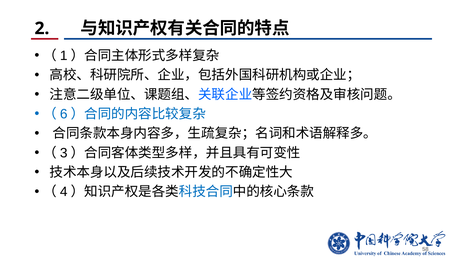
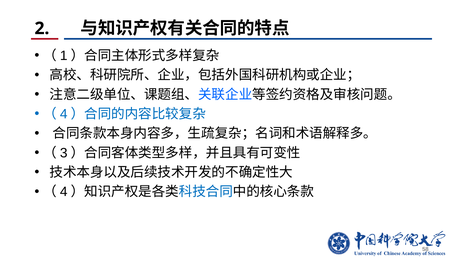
6: 6 -> 4 (64, 114)
